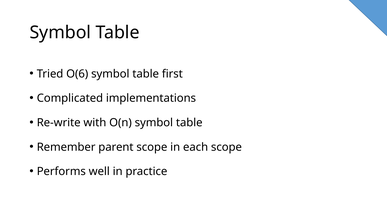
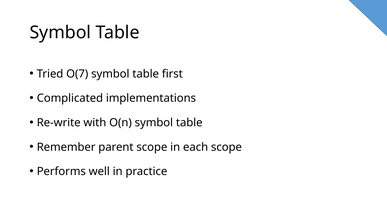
O(6: O(6 -> O(7 (77, 74)
